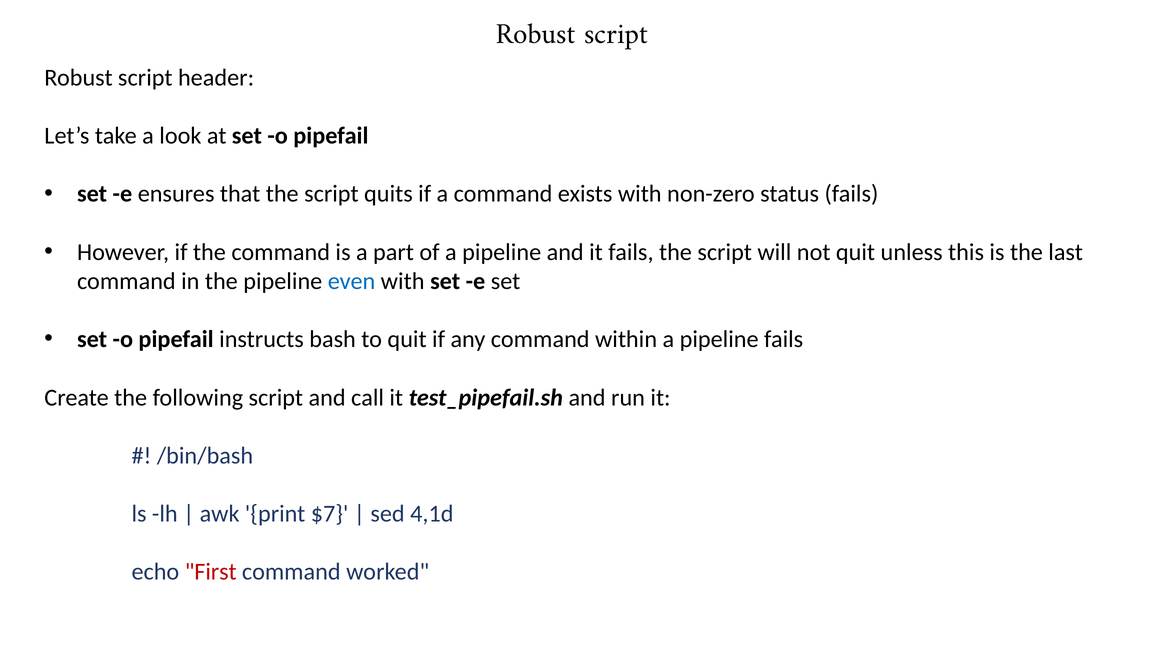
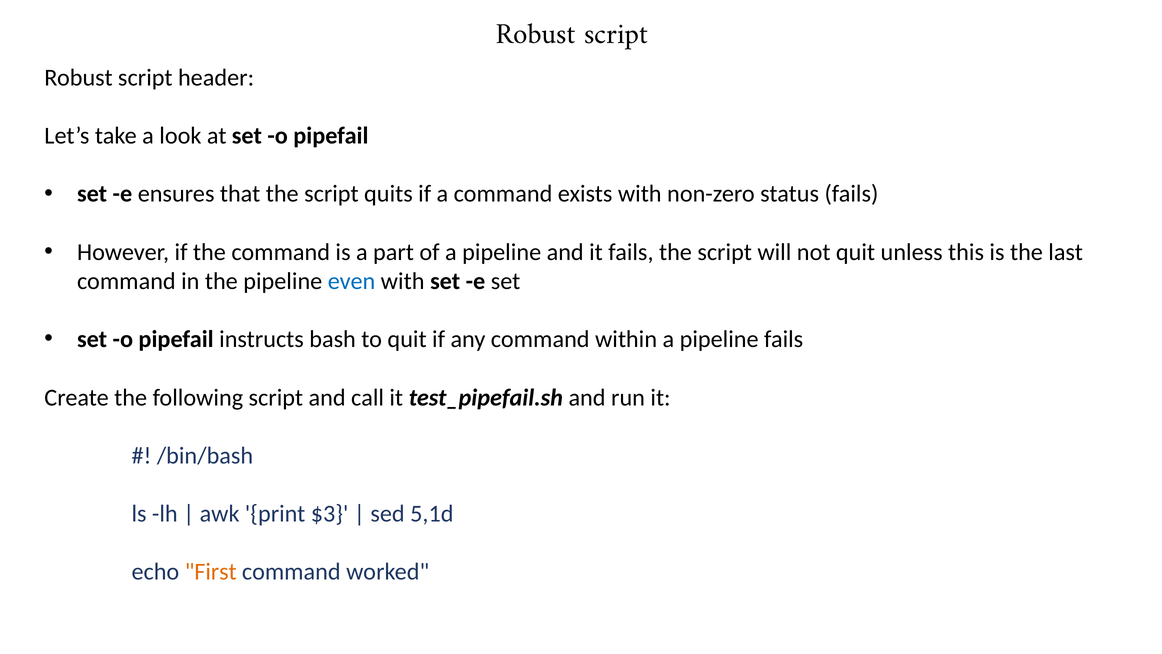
$7: $7 -> $3 (330, 514)
4,1d: 4,1d -> 5,1d (432, 514)
First colour: red -> orange (211, 572)
